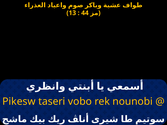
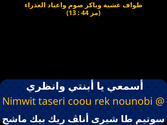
Pikesw: Pikesw -> Nimwit (19, 102)
vobo: vobo -> coou (80, 102)
